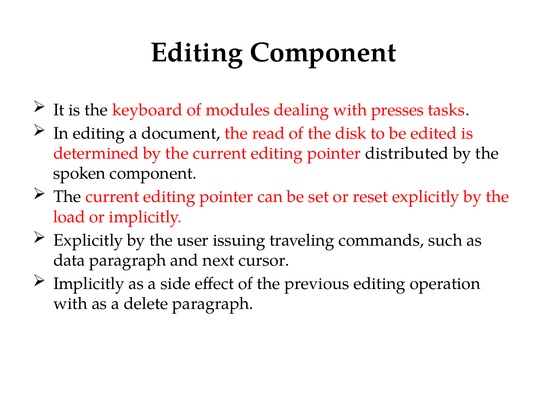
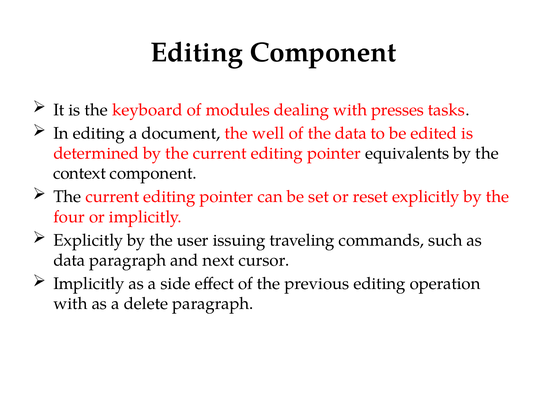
read: read -> well (268, 133)
the disk: disk -> data (351, 133)
distributed: distributed -> equivalents (407, 153)
spoken: spoken -> context (79, 173)
load: load -> four (69, 216)
